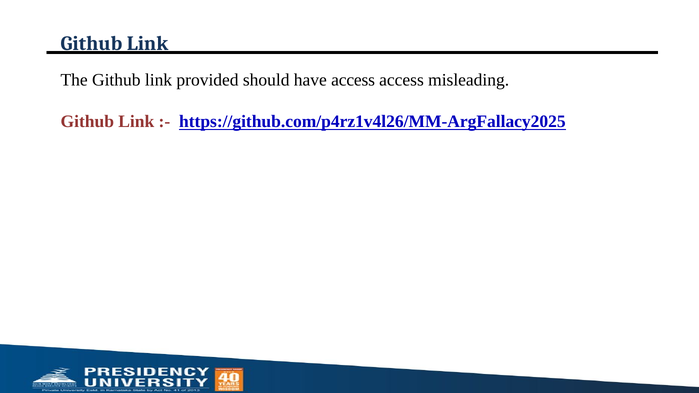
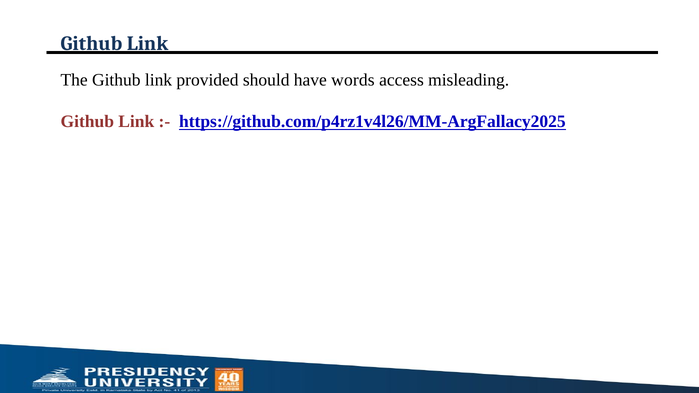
have access: access -> words (353, 80)
